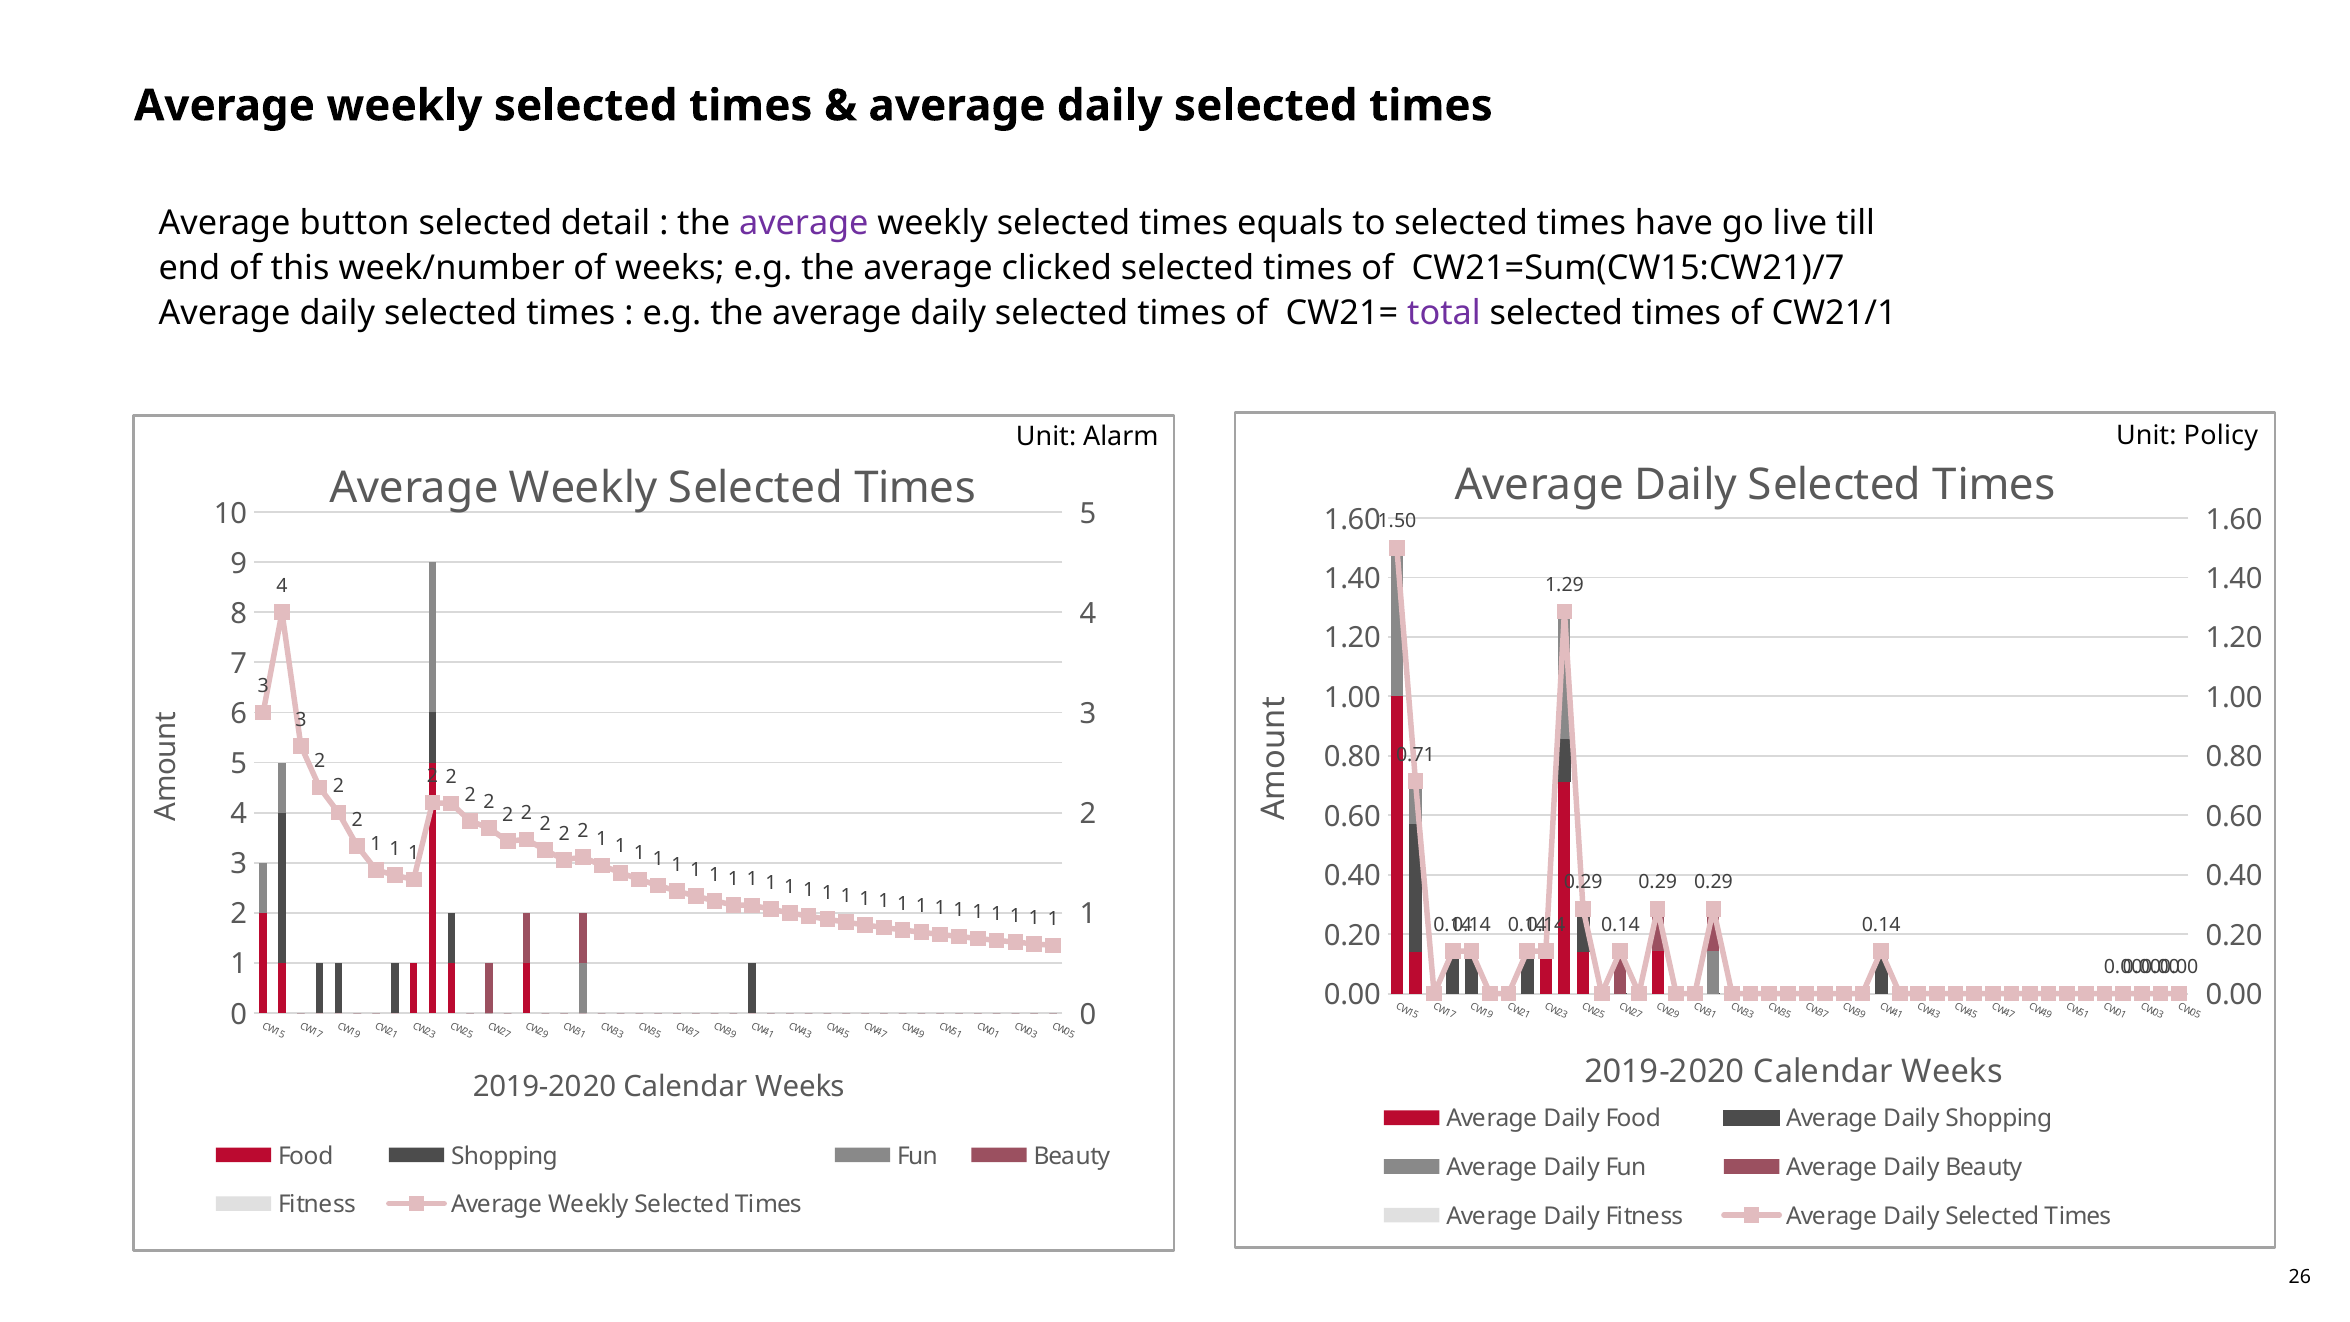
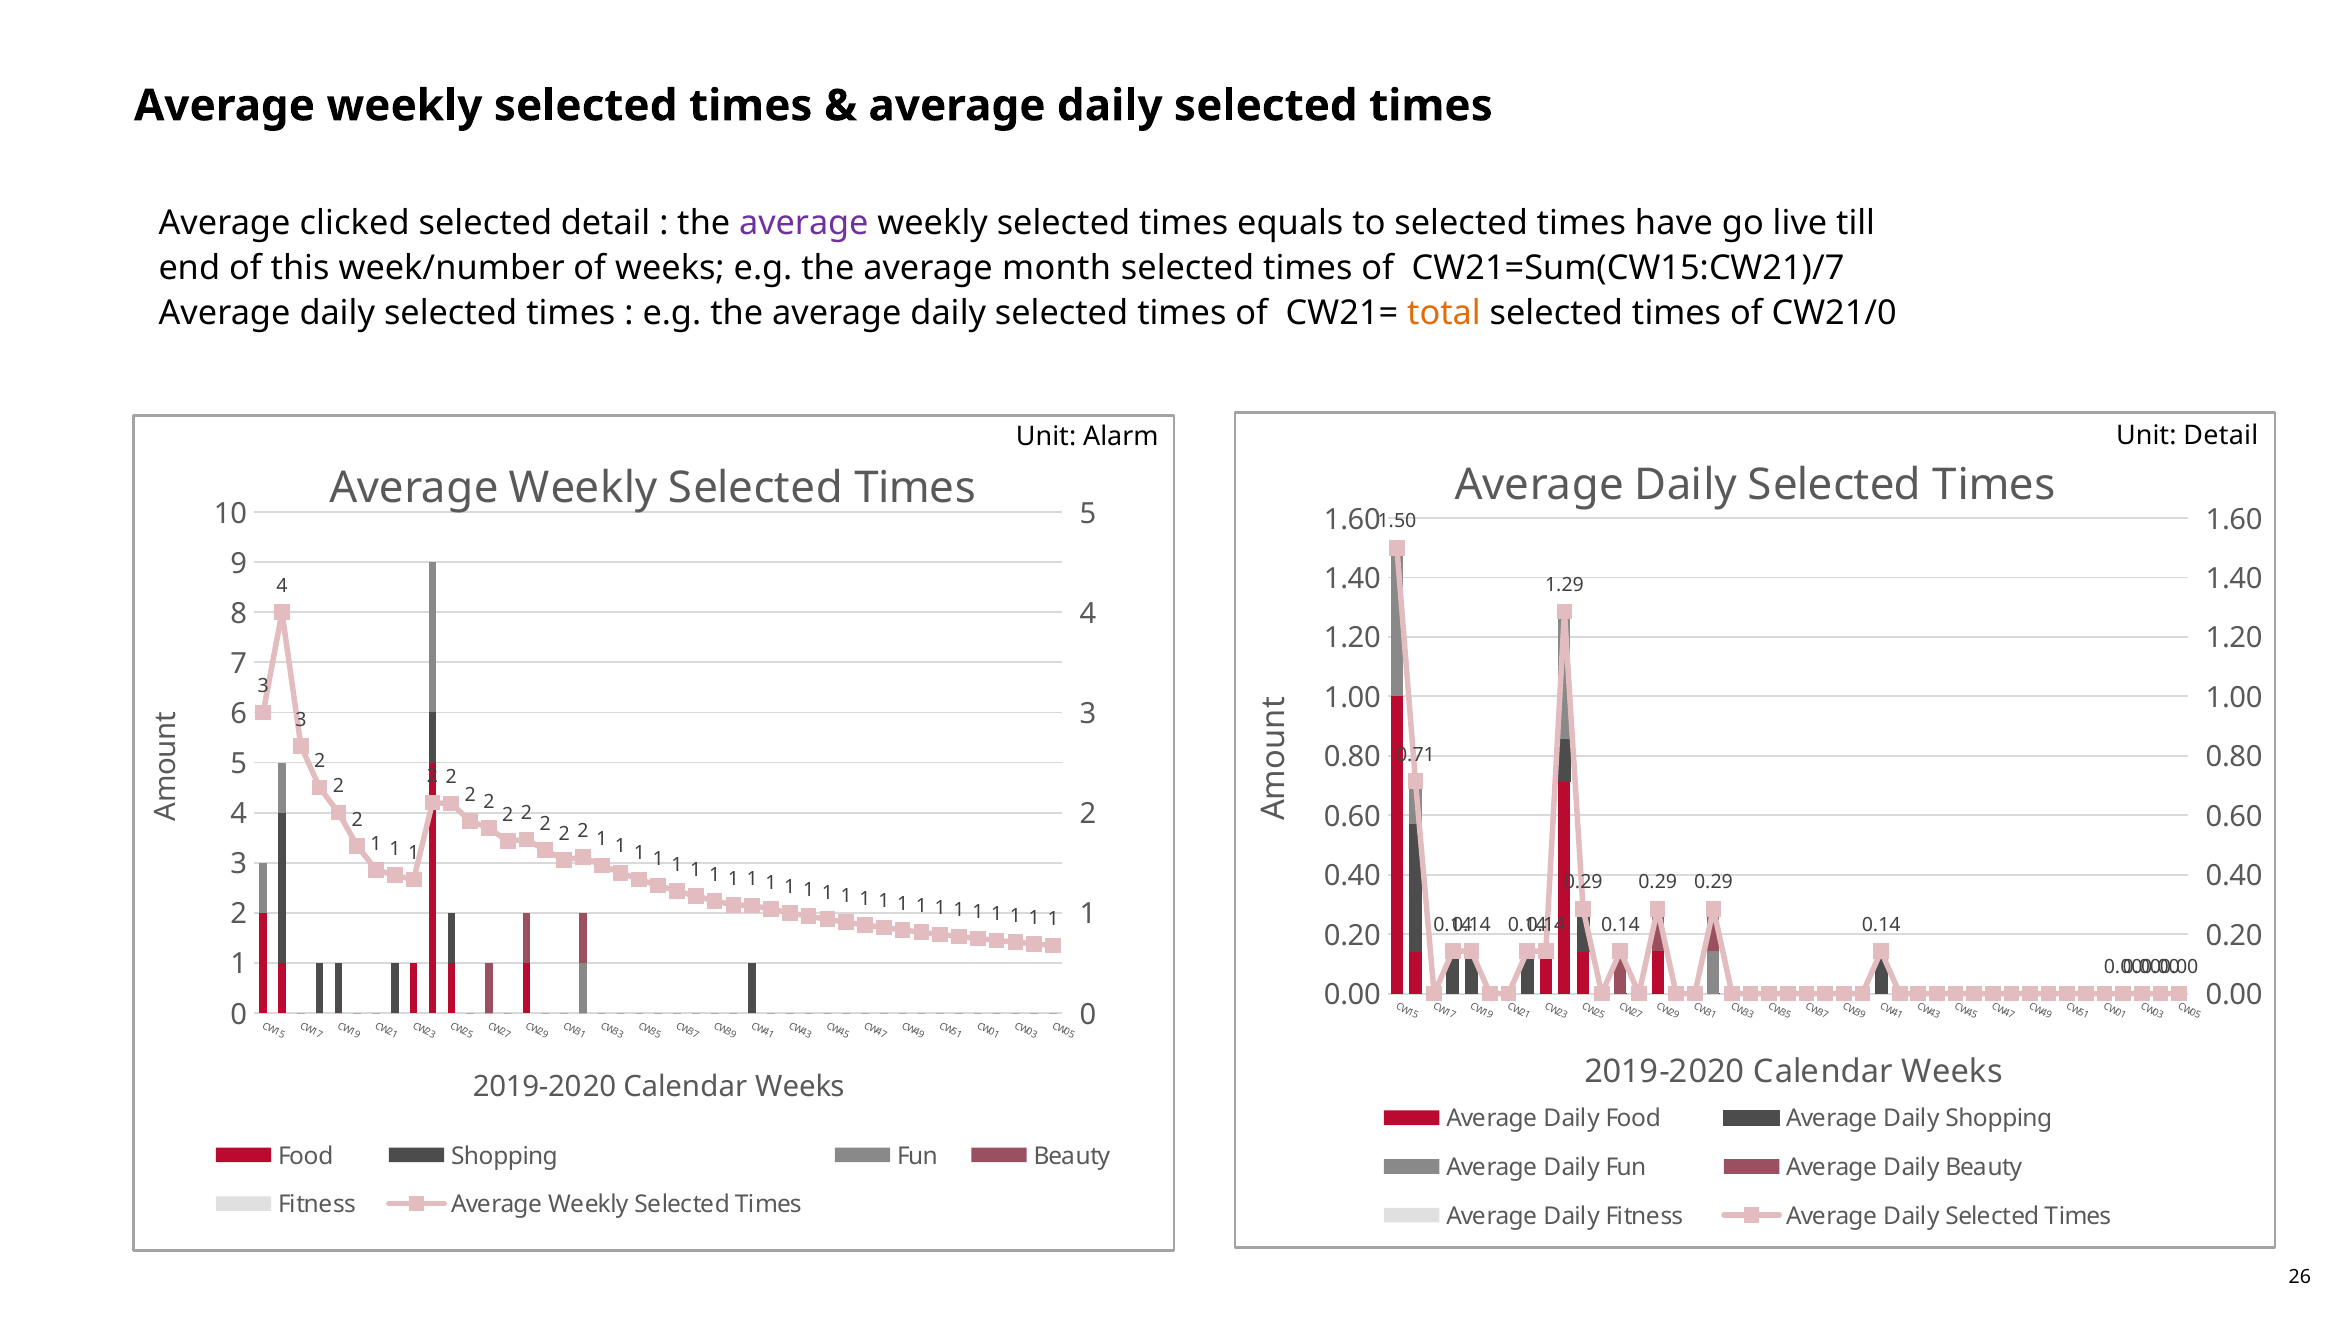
button: button -> clicked (355, 223)
clicked: clicked -> month (1057, 268)
total colour: purple -> orange (1444, 313)
CW21/1: CW21/1 -> CW21/0 (1834, 313)
Unit Policy: Policy -> Detail (2221, 435)
